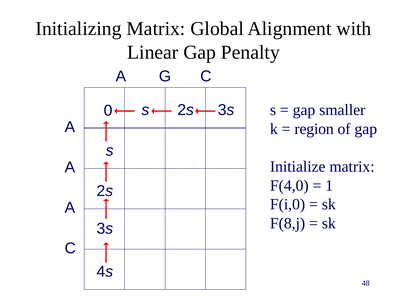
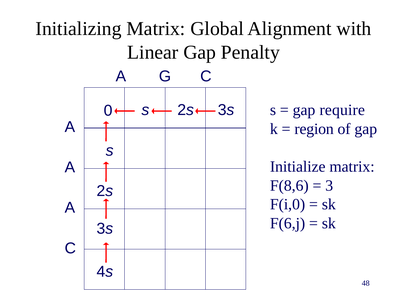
smaller: smaller -> require (342, 110)
F(4,0: F(4,0 -> F(8,6 (289, 186)
1: 1 -> 3 (329, 186)
F(8,j: F(8,j -> F(6,j (288, 223)
